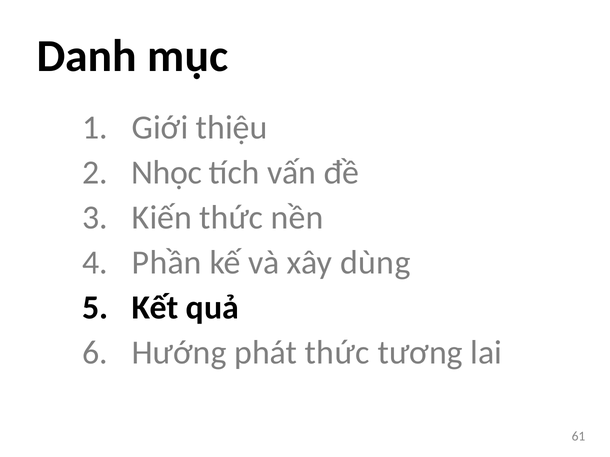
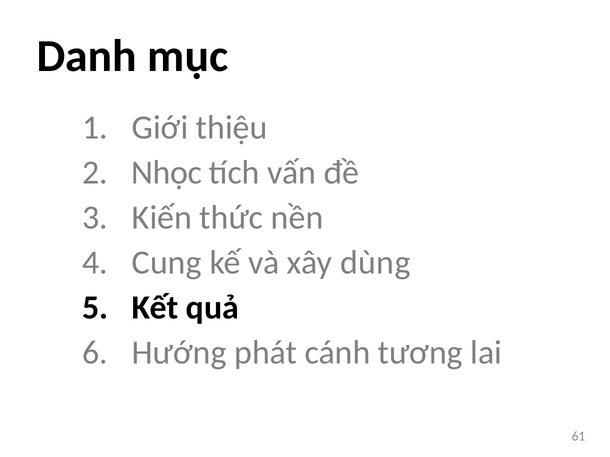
Phần: Phần -> Cung (167, 263)
phát thức: thức -> cánh (337, 353)
